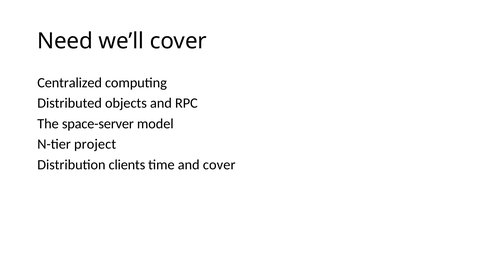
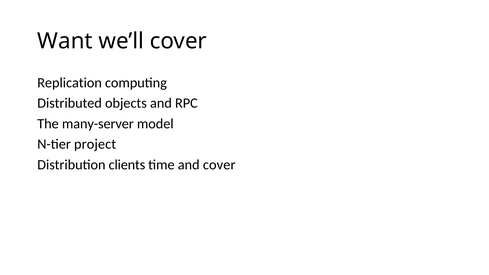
Need: Need -> Want (65, 41)
Centralized: Centralized -> Replication (70, 83)
space-server: space-server -> many-server (98, 124)
